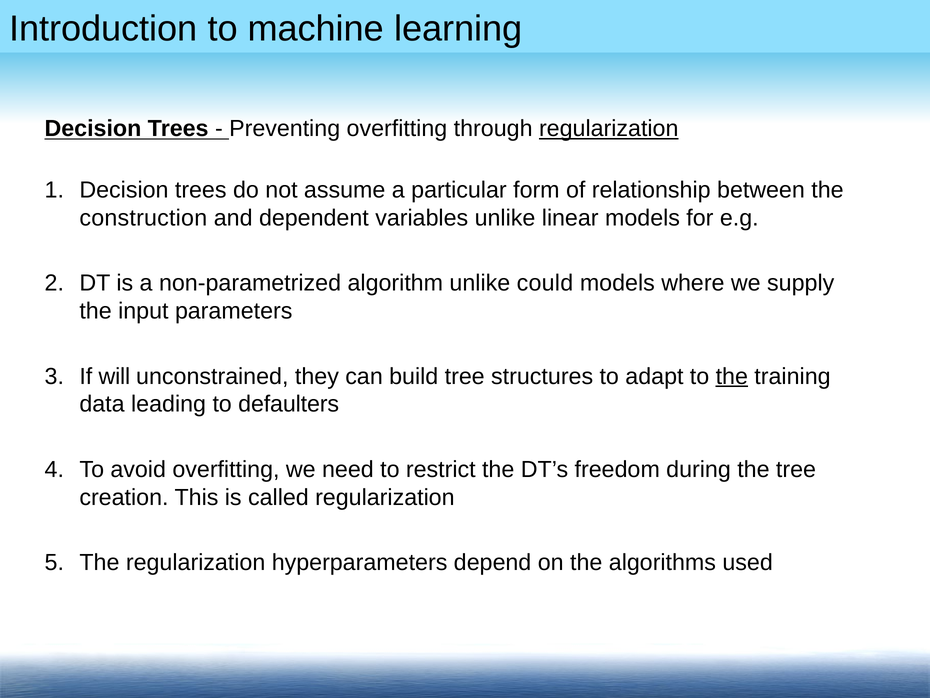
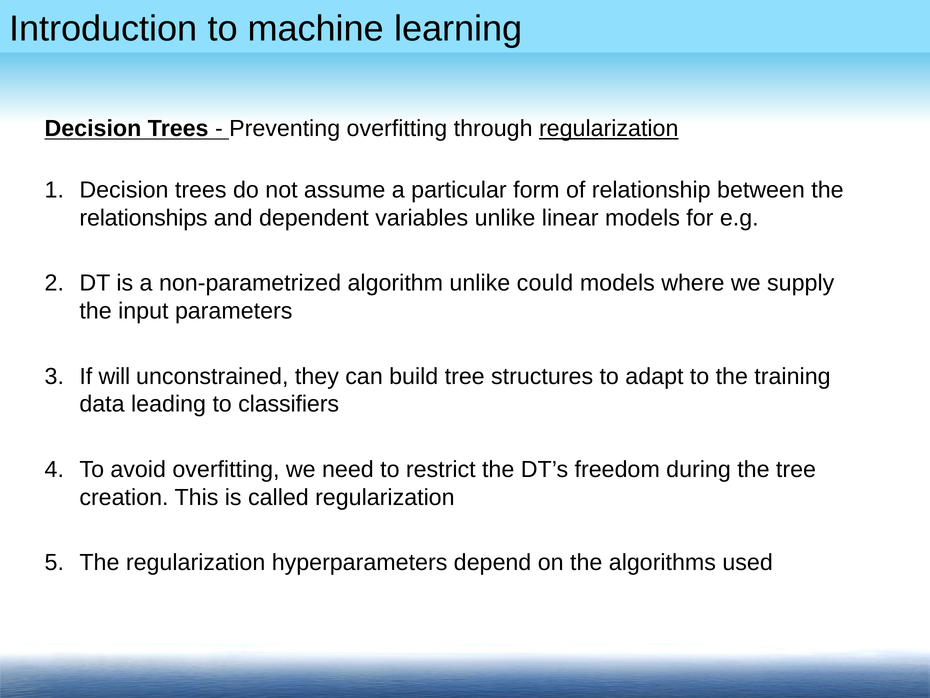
construction: construction -> relationships (144, 218)
the underline: present -> none (732, 376)
defaulters: defaulters -> classifiers (289, 404)
